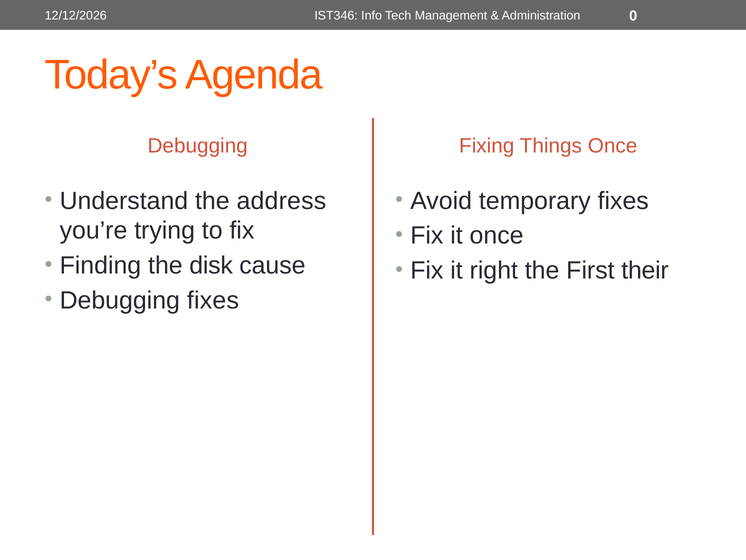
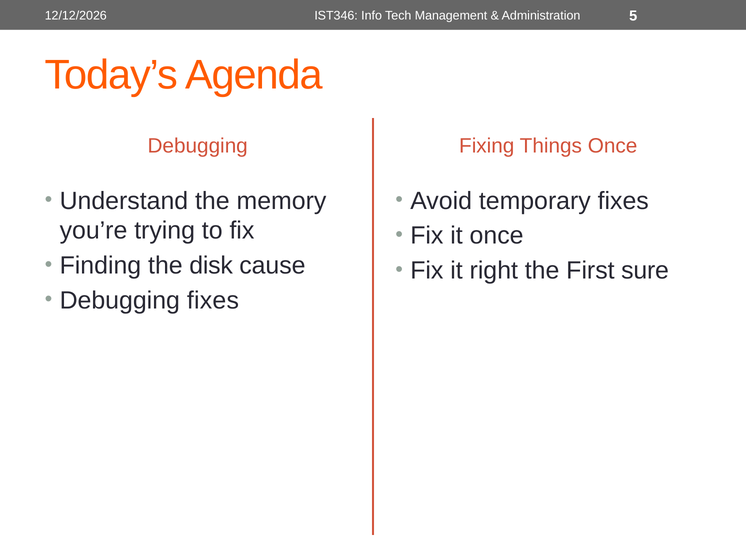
0: 0 -> 5 (633, 16)
address: address -> memory (281, 201)
their: their -> sure (645, 270)
